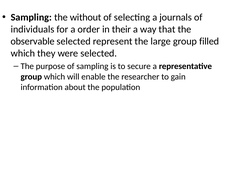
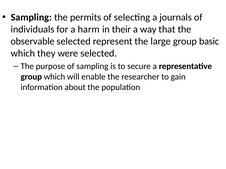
without: without -> permits (86, 17)
order: order -> harm (89, 29)
filled: filled -> basic (209, 41)
